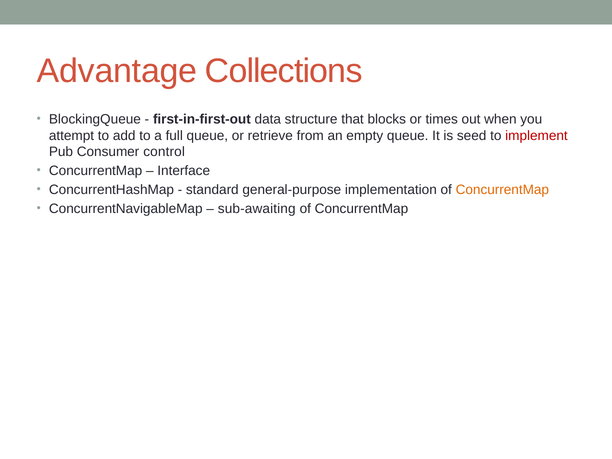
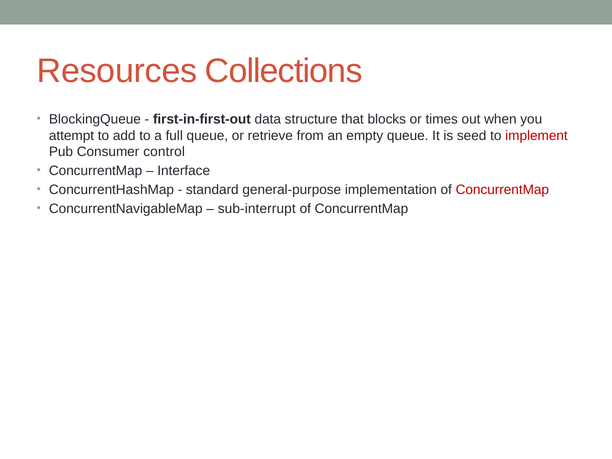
Advantage: Advantage -> Resources (117, 71)
ConcurrentMap colour: orange -> red (502, 190)
sub-awaiting: sub-awaiting -> sub-interrupt (257, 209)
